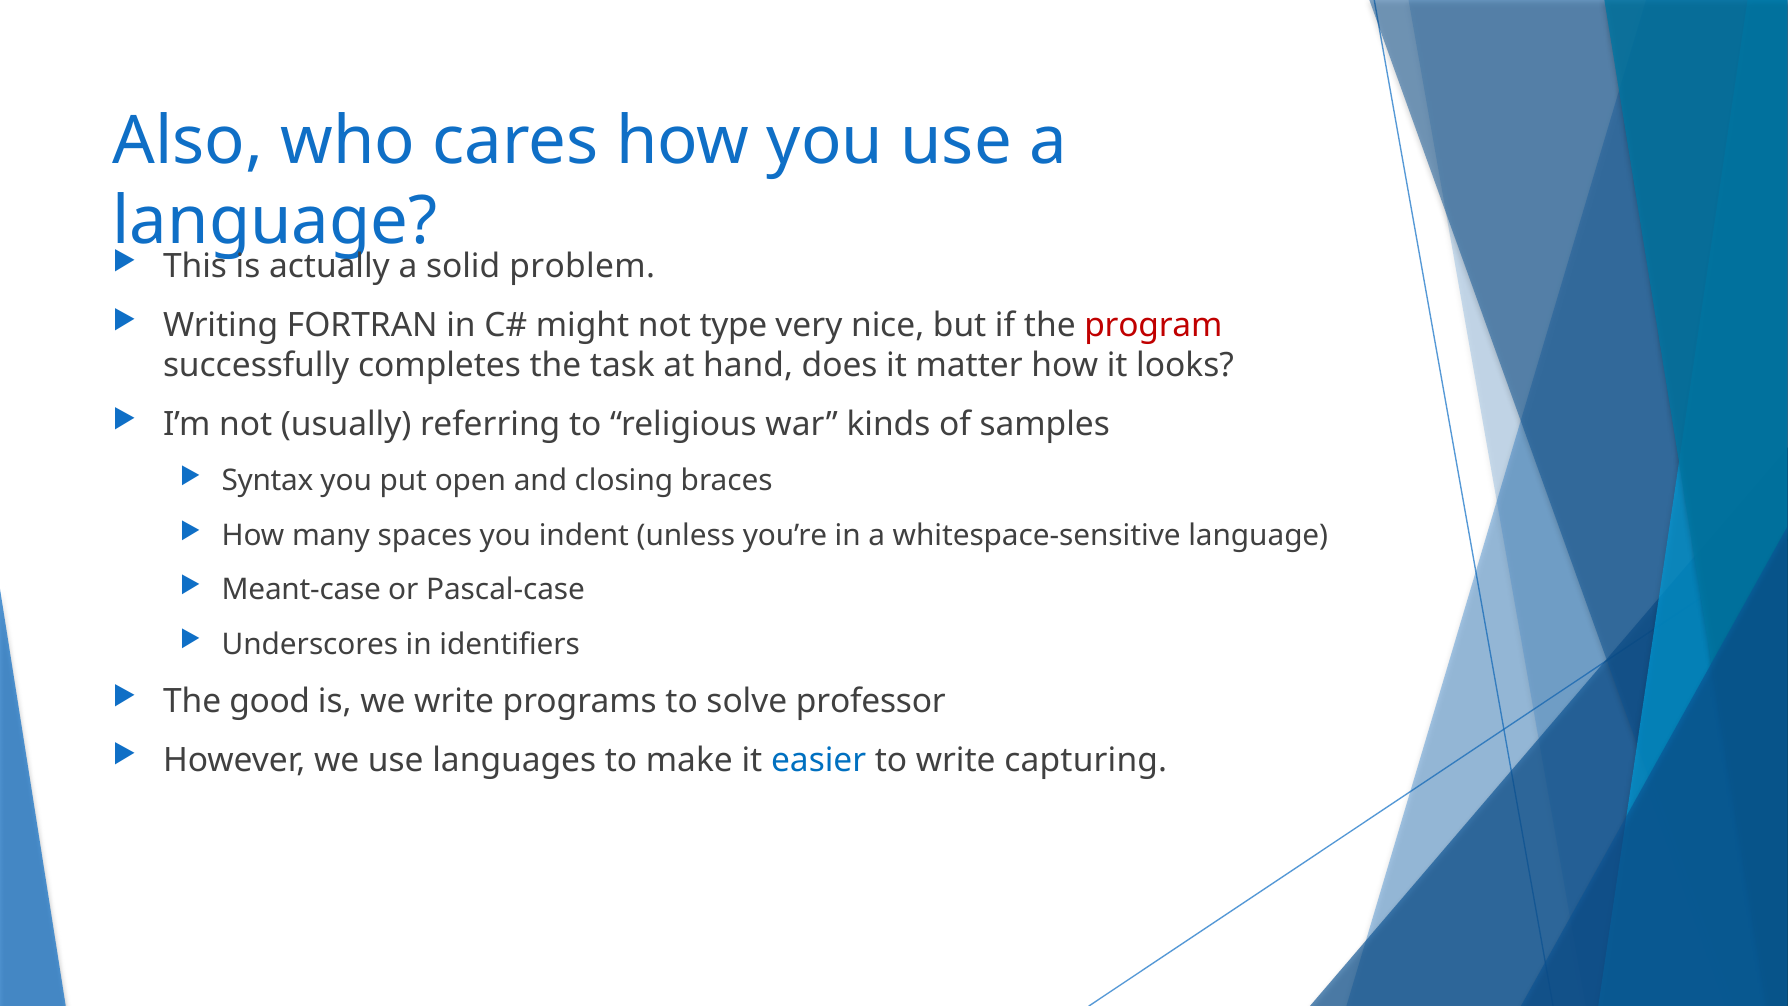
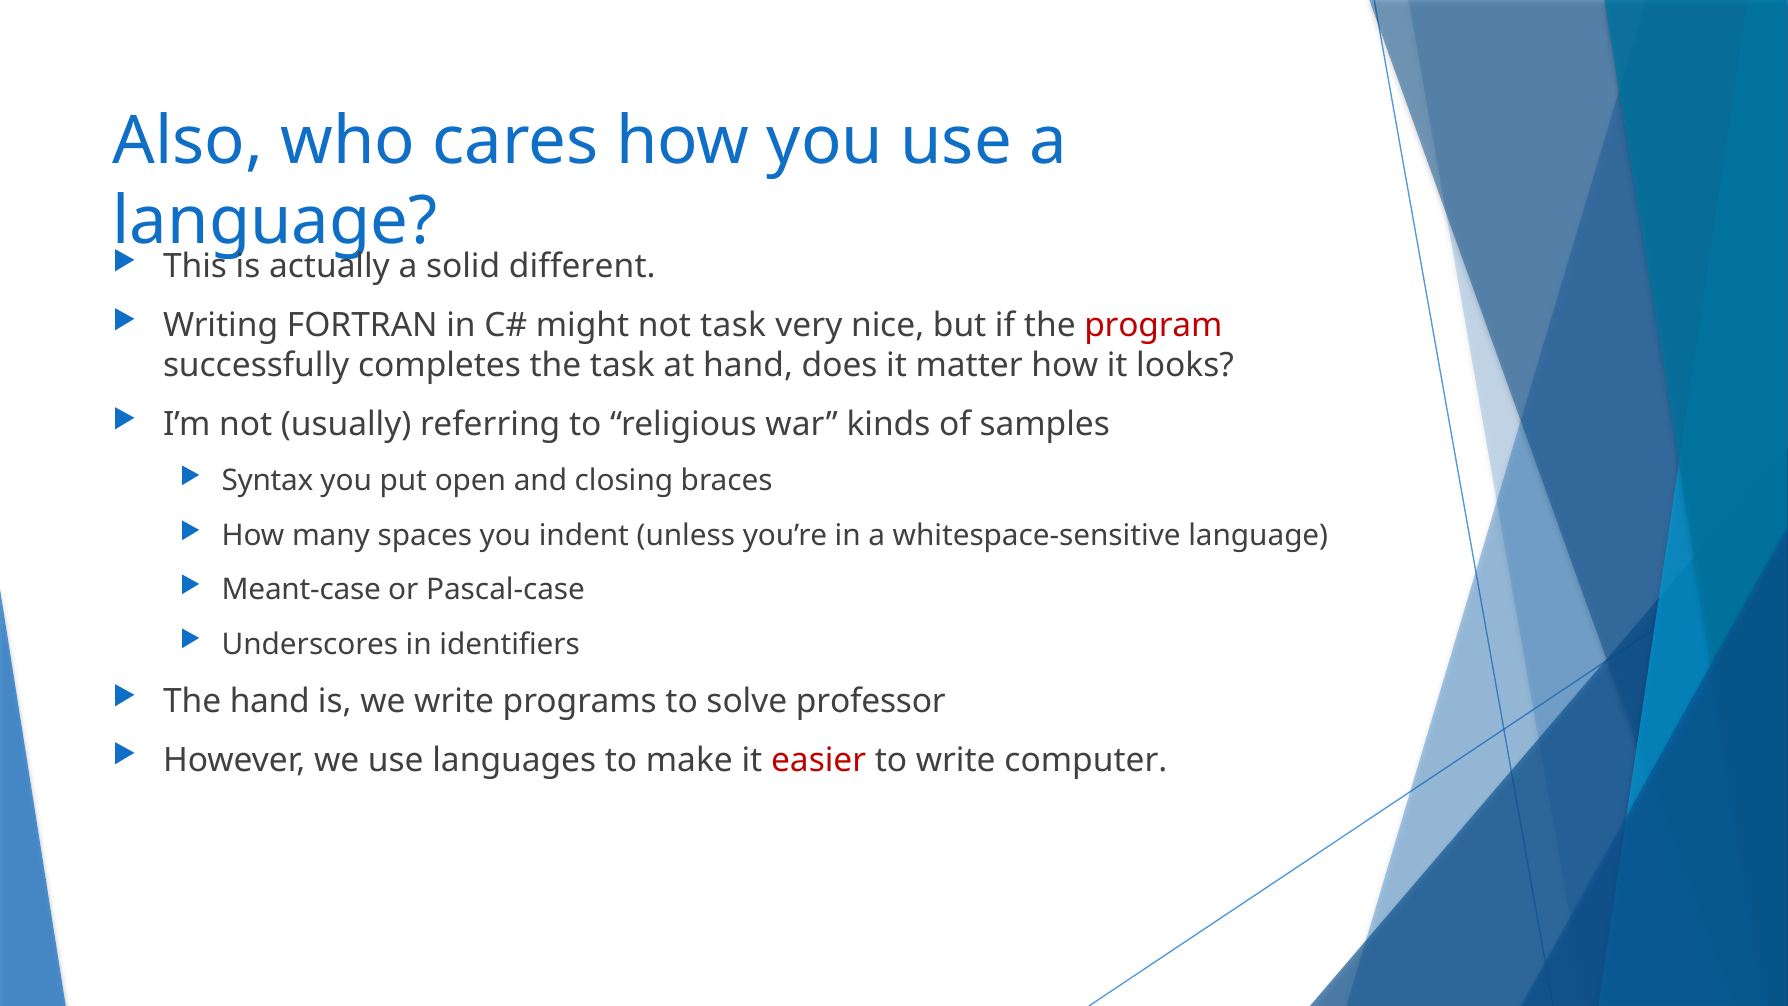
problem: problem -> different (582, 267)
not type: type -> task (733, 325)
The good: good -> hand (270, 701)
easier colour: blue -> red (819, 760)
capturing: capturing -> computer (1086, 760)
